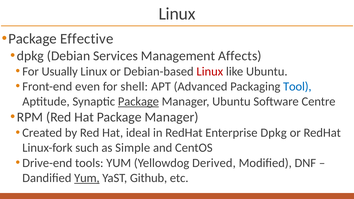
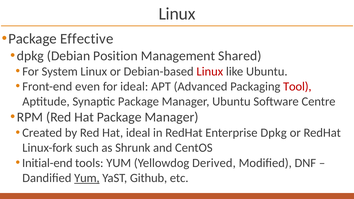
Services: Services -> Position (116, 56)
Affects: Affects -> Shared (240, 56)
Usually: Usually -> System (60, 71)
for shell: shell -> ideal (134, 86)
Tool colour: blue -> red (297, 86)
Package underline: present -> none (138, 102)
Simple: Simple -> Shrunk (133, 148)
Drive-end: Drive-end -> Initial-end (47, 163)
